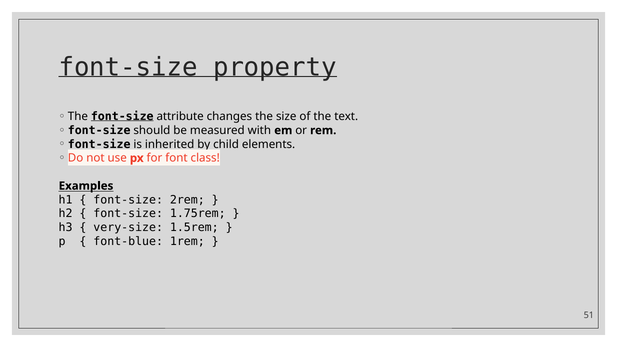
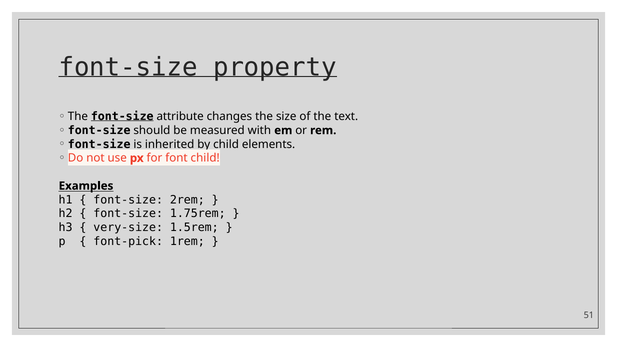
font class: class -> child (205, 158)
font-blue: font-blue -> font-pick (128, 241)
